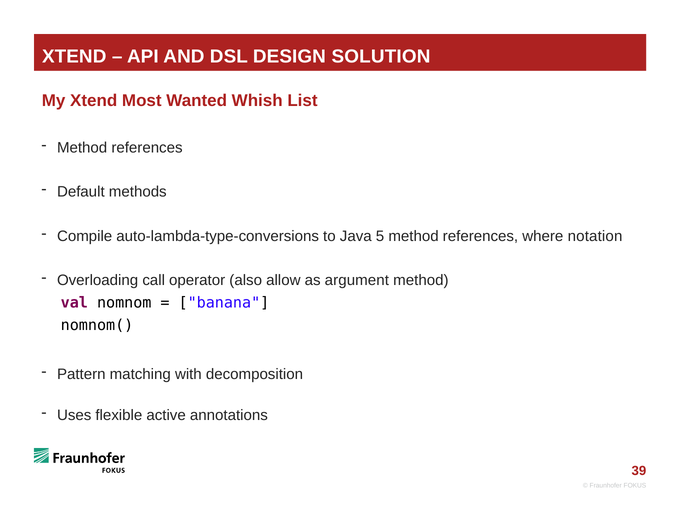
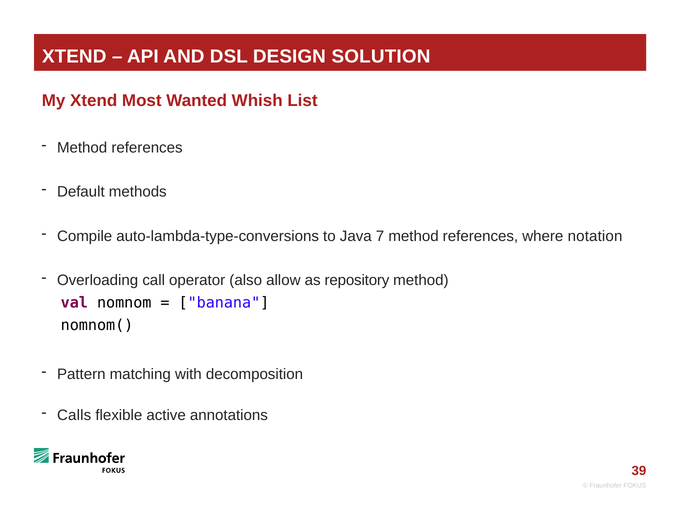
5: 5 -> 7 (380, 236)
argument: argument -> repository (357, 280)
Uses: Uses -> Calls (74, 415)
